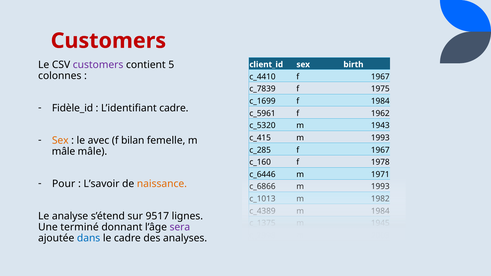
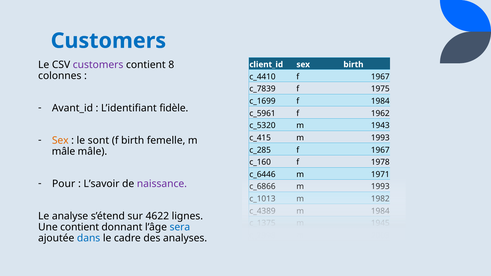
Customers colour: red -> blue (108, 41)
5: 5 -> 8 (171, 65)
Fidèle_id: Fidèle_id -> Avant_id (72, 108)
L’identifiant cadre: cadre -> fidèle (174, 108)
avec: avec -> sont (98, 140)
f bilan: bilan -> birth (133, 140)
naissance colour: orange -> purple (162, 184)
9517: 9517 -> 4622 (157, 216)
Une terminé: terminé -> contient (80, 227)
sera colour: purple -> blue (180, 227)
